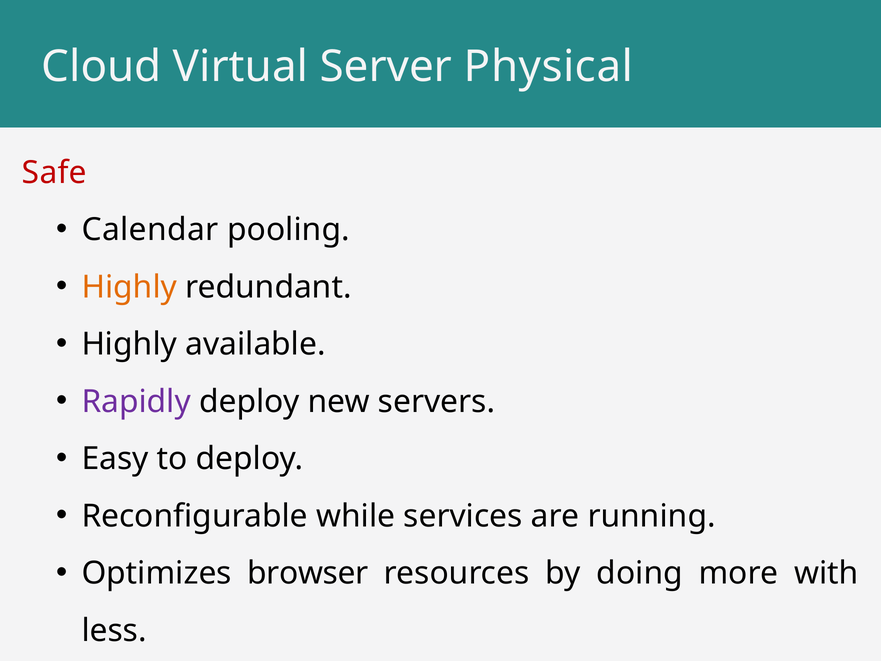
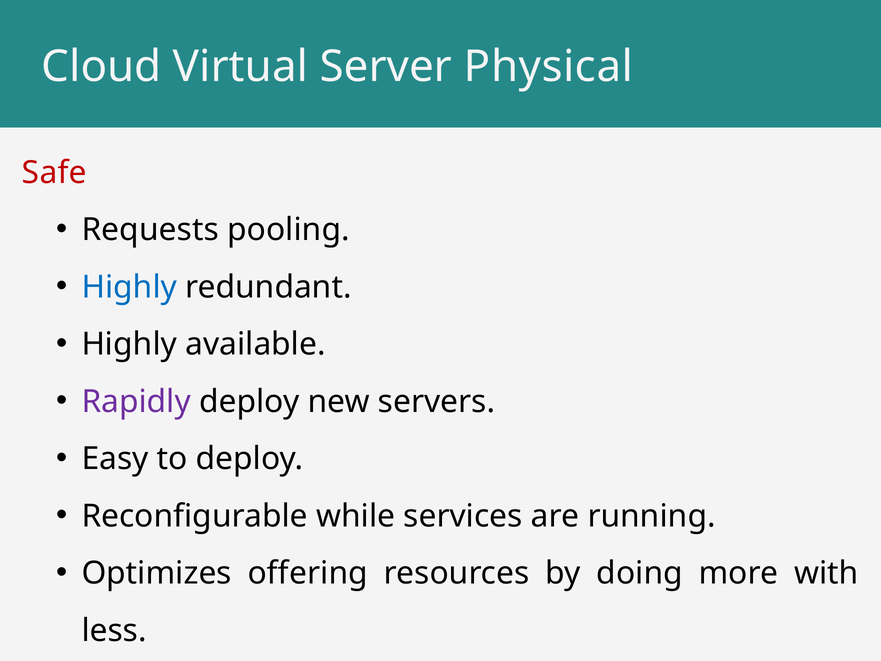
Calendar: Calendar -> Requests (150, 230)
Highly colour: orange -> blue (129, 287)
browser: browser -> offering (308, 573)
